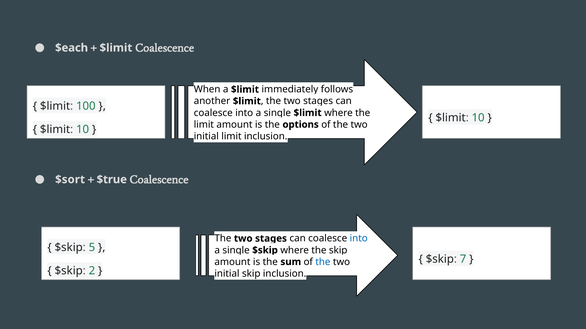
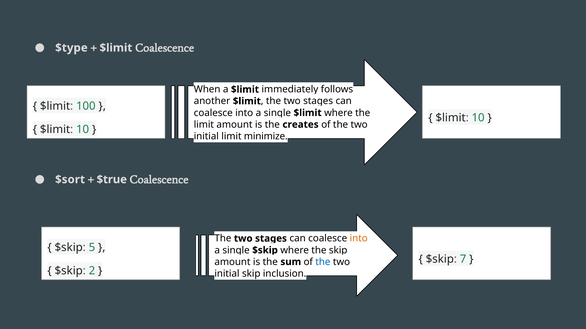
$each: $each -> $type (71, 48)
options: options -> creates (301, 125)
limit inclusion: inclusion -> minimize (266, 136)
into colour: blue -> orange (359, 239)
